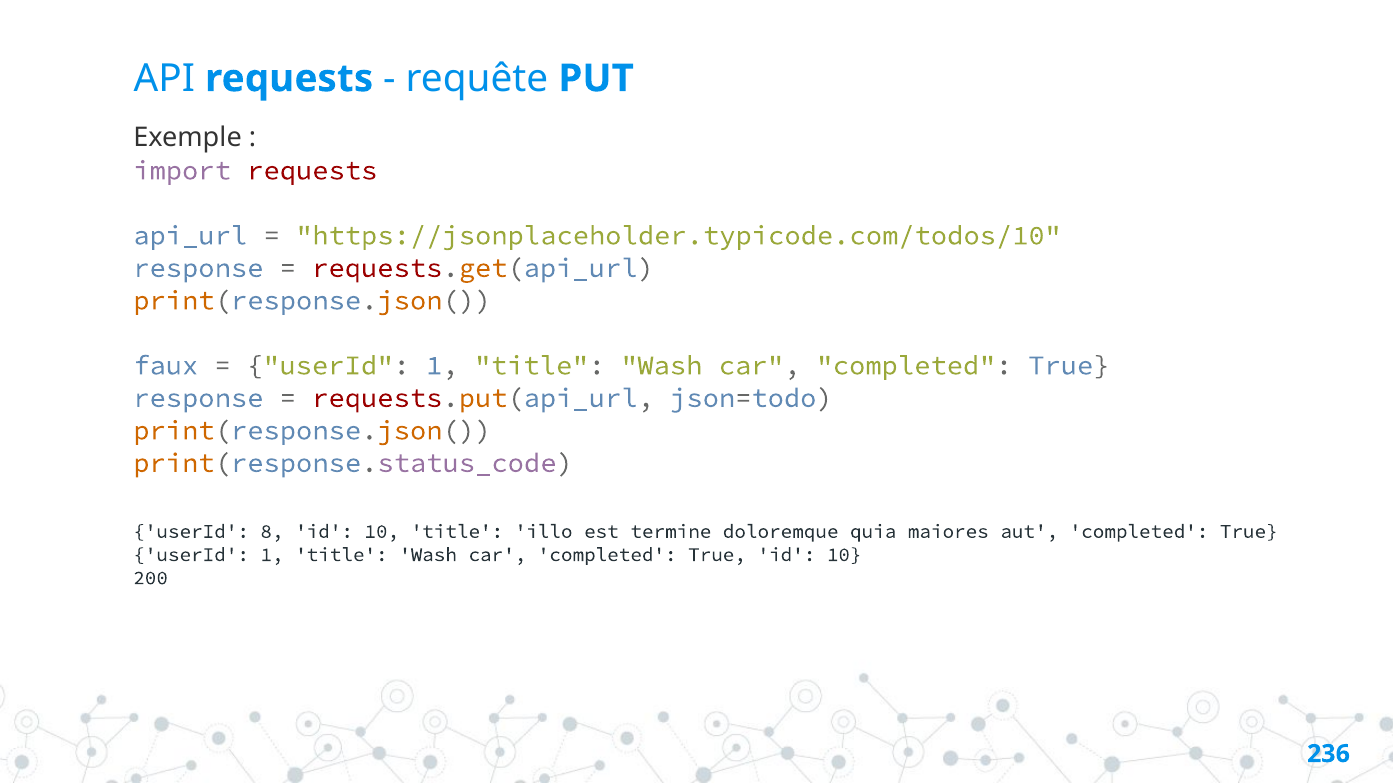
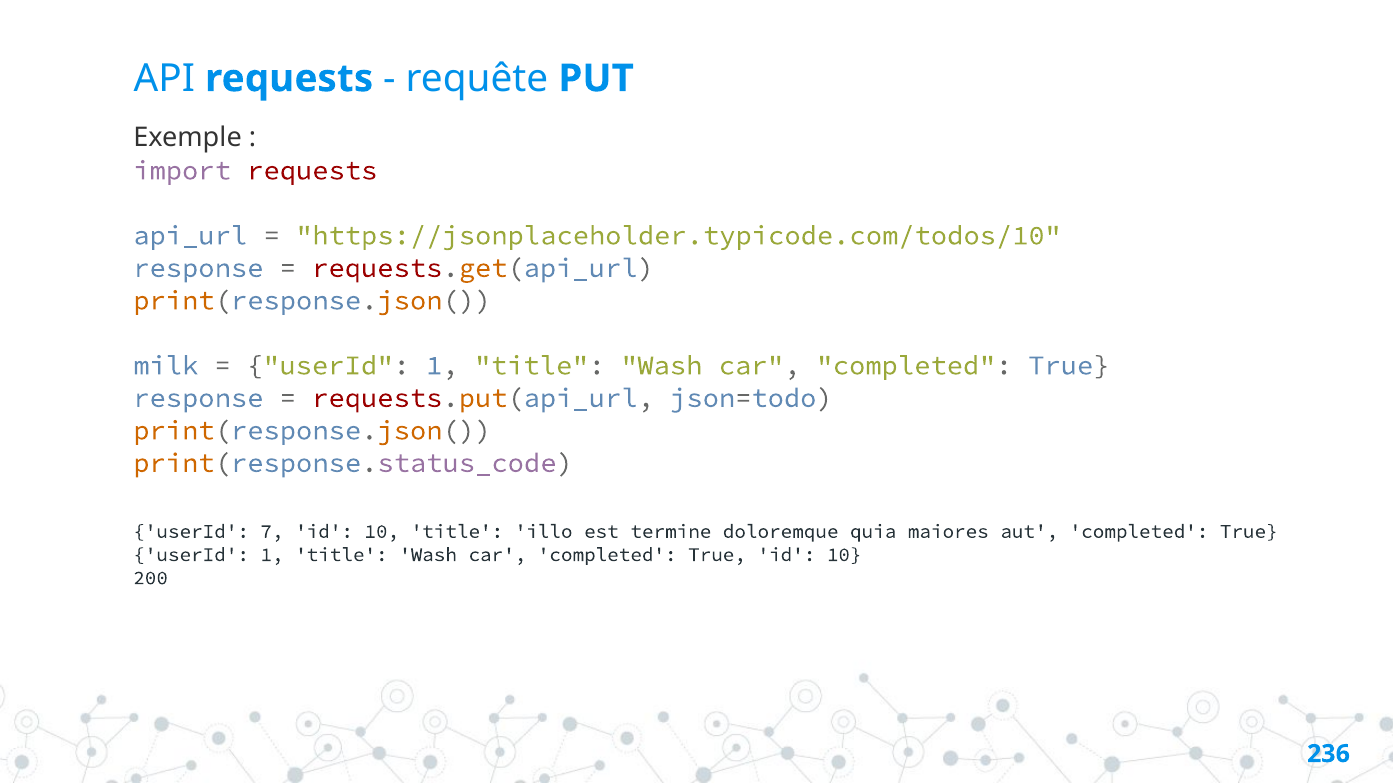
faux: faux -> milk (166, 366)
8: 8 -> 7 (272, 532)
